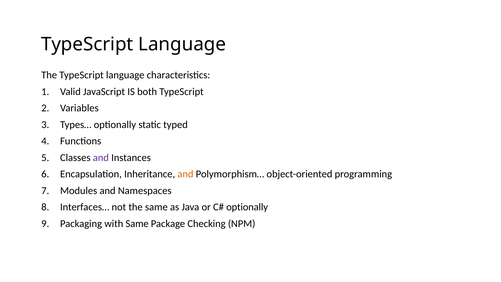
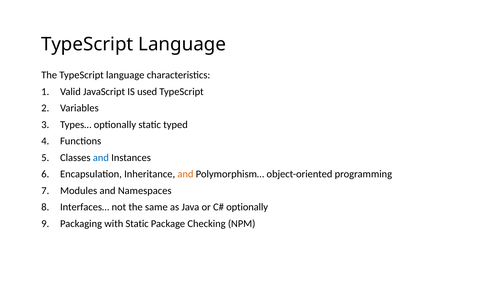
both: both -> used (147, 92)
and colour: purple -> blue (101, 158)
with Same: Same -> Static (137, 224)
